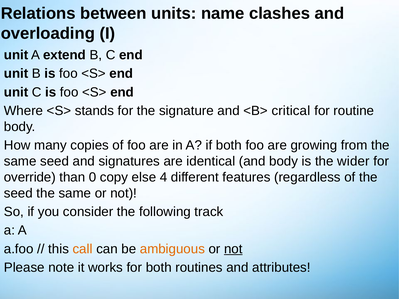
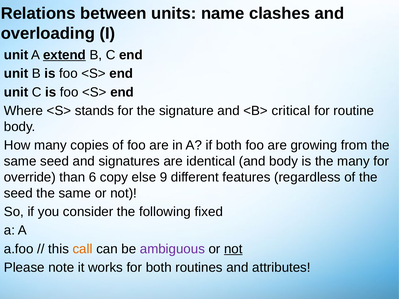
extend underline: none -> present (64, 55)
the wider: wider -> many (353, 161)
0: 0 -> 6 (93, 177)
4: 4 -> 9 (163, 177)
track: track -> fixed (209, 212)
ambiguous colour: orange -> purple (172, 249)
